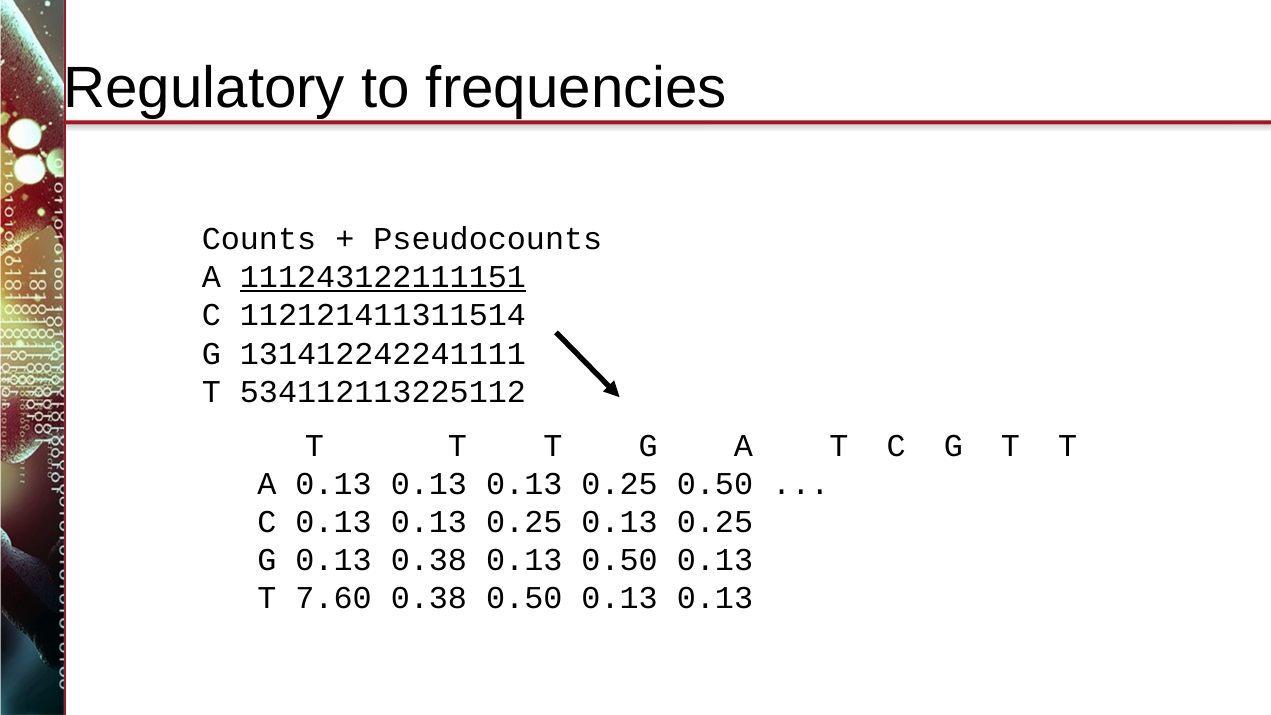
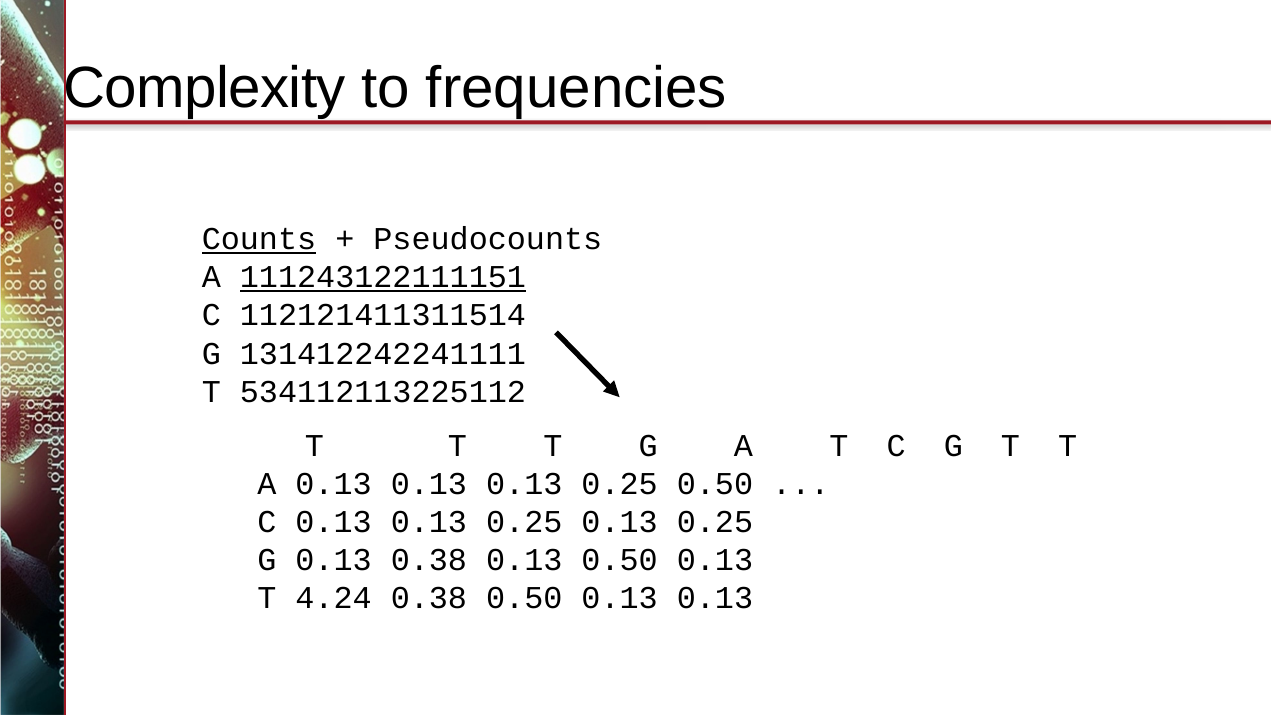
Regulatory: Regulatory -> Complexity (205, 88)
Counts underline: none -> present (259, 239)
7.60: 7.60 -> 4.24 (334, 598)
